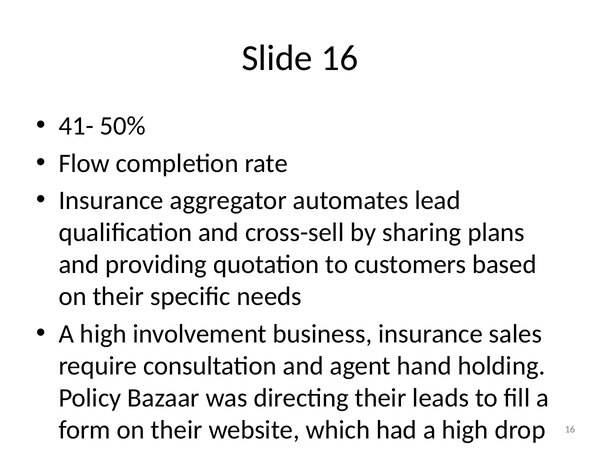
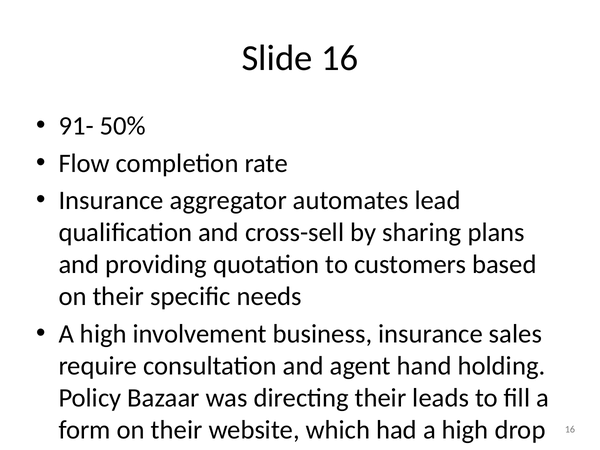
41-: 41- -> 91- (76, 126)
